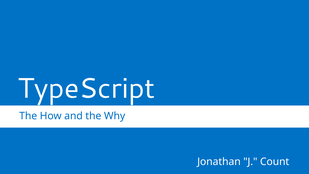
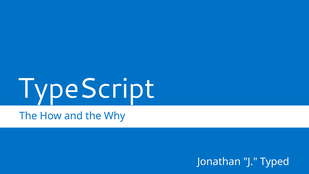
Count: Count -> Typed (275, 161)
